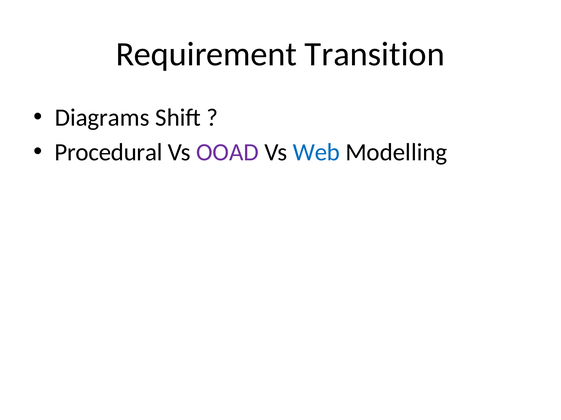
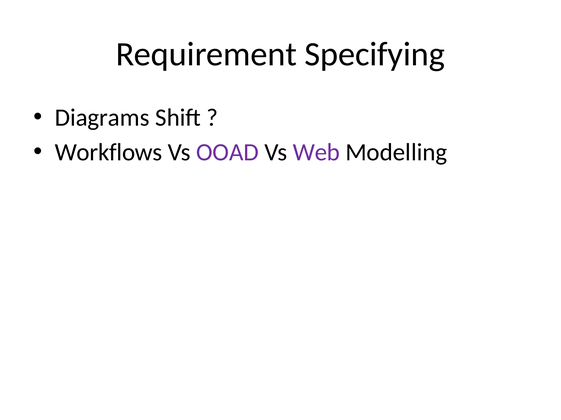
Transition: Transition -> Specifying (375, 54)
Procedural: Procedural -> Workflows (109, 153)
Web colour: blue -> purple (316, 153)
